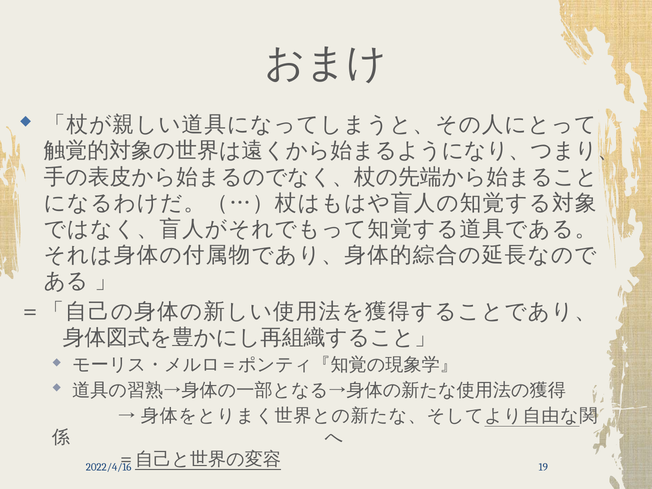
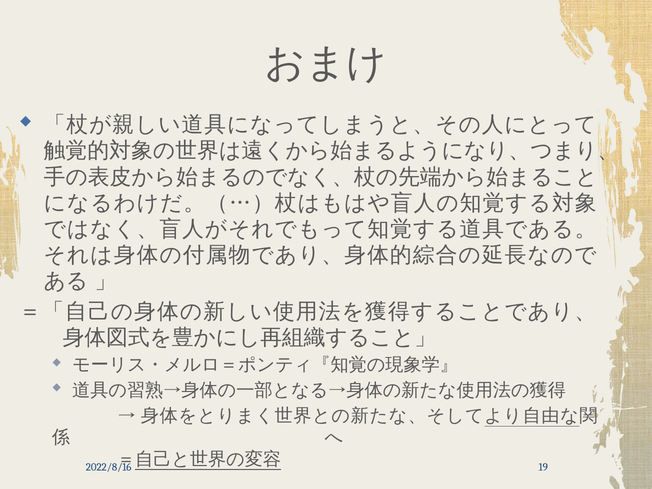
2022/4/16: 2022/4/16 -> 2022/8/16 (109, 467)
